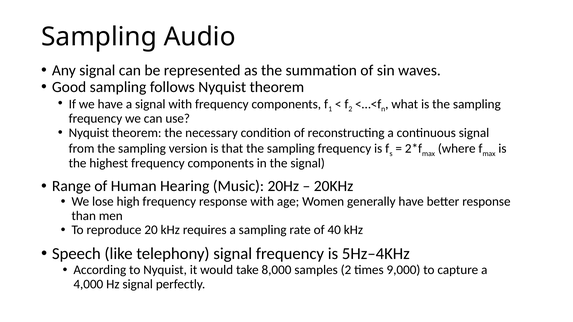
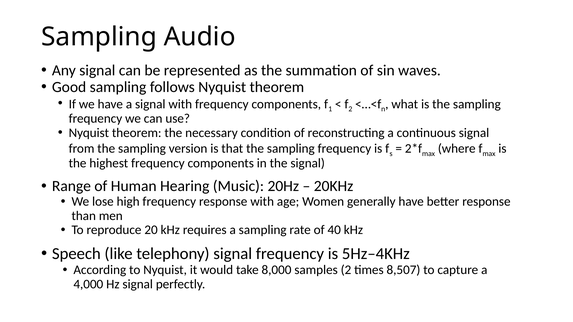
9,000: 9,000 -> 8,507 (403, 270)
